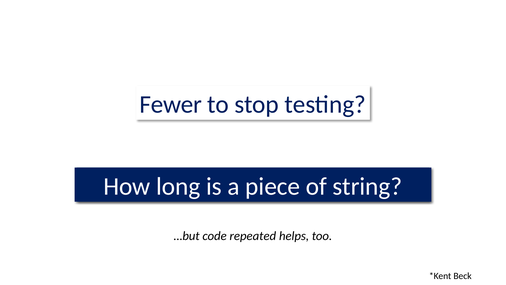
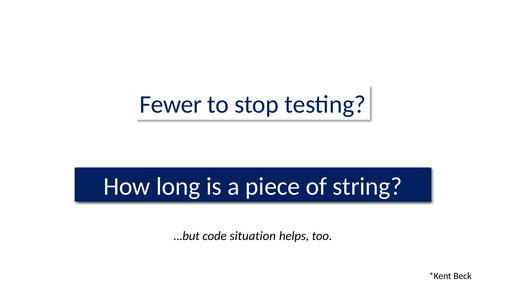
repeated: repeated -> situation (253, 236)
